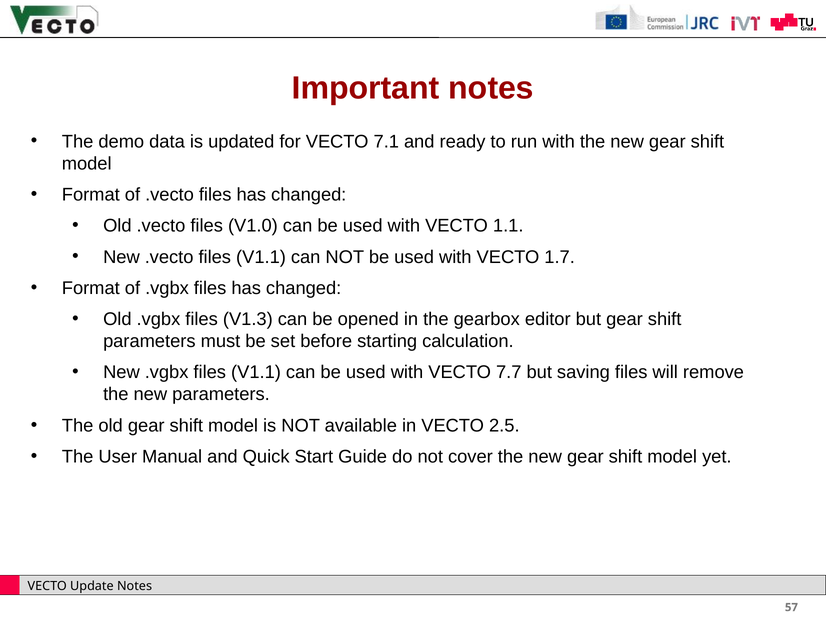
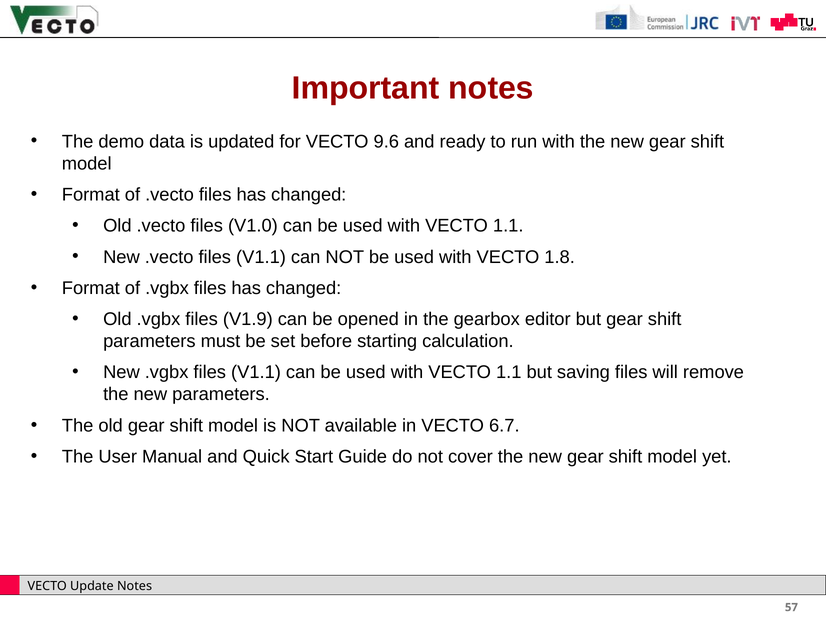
7.1: 7.1 -> 9.6 (386, 142)
1.7: 1.7 -> 1.8 (560, 257)
V1.3: V1.3 -> V1.9 (248, 320)
7.7: 7.7 -> 1.1 (509, 373)
2.5: 2.5 -> 6.7 (504, 426)
